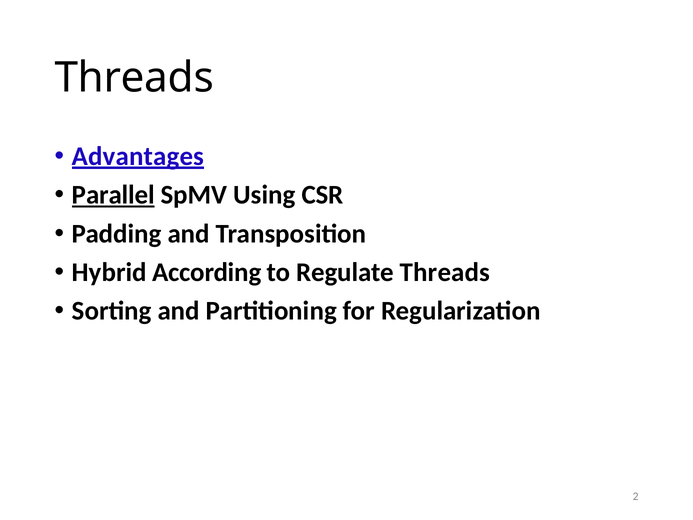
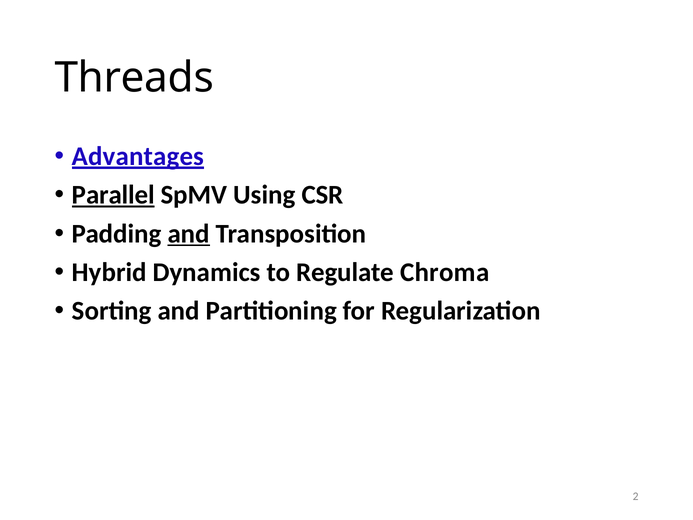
and underline: none -> present (189, 234)
According: According -> Dynamics (207, 272)
Regulate Threads: Threads -> Chroma (445, 272)
